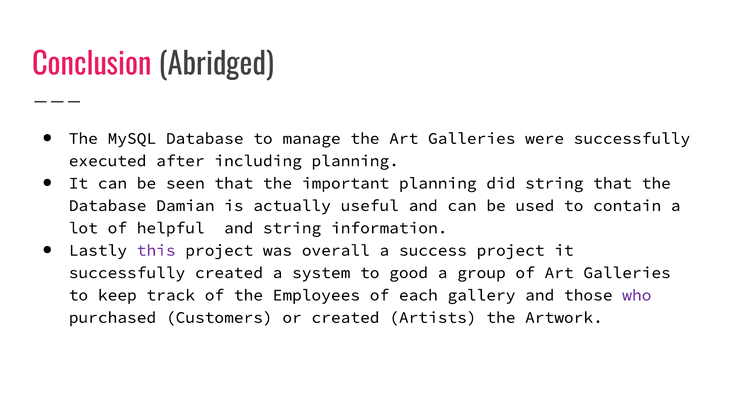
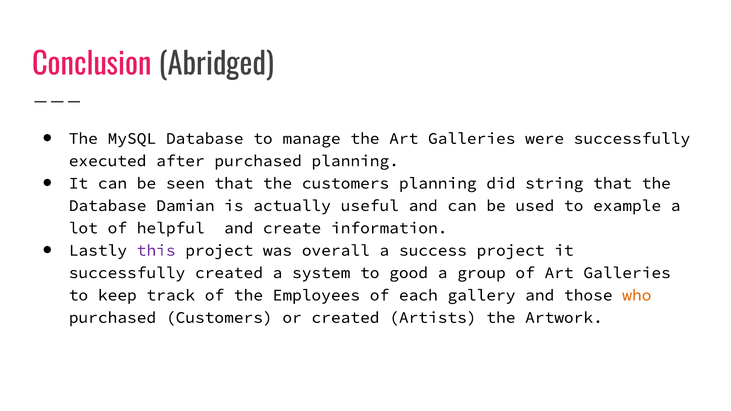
after including: including -> purchased (258, 161)
the important: important -> customers (346, 183)
contain: contain -> example (627, 206)
and string: string -> create (292, 228)
who colour: purple -> orange (637, 295)
